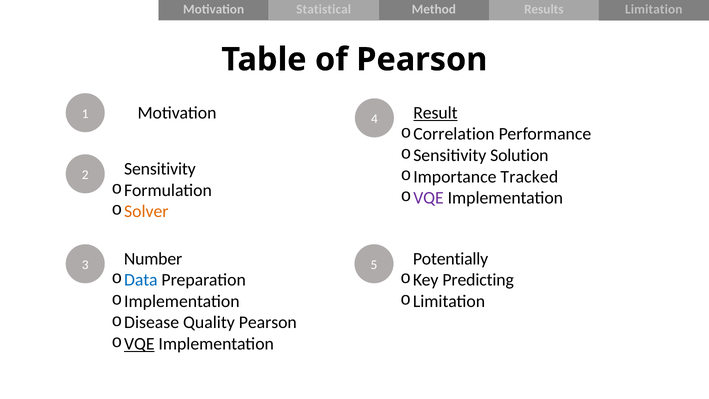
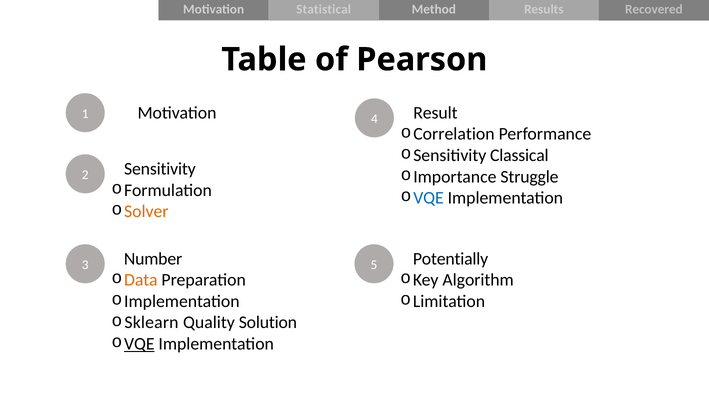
Method Limitation: Limitation -> Recovered (654, 9)
Result underline: present -> none (435, 113)
Solution: Solution -> Classical (519, 155)
Tracked: Tracked -> Struggle (530, 177)
VQE colour: purple -> blue (428, 198)
Data colour: blue -> orange (141, 280)
Predicting: Predicting -> Algorithm (478, 280)
Disease: Disease -> Sklearn (152, 322)
Quality Pearson: Pearson -> Solution (268, 322)
